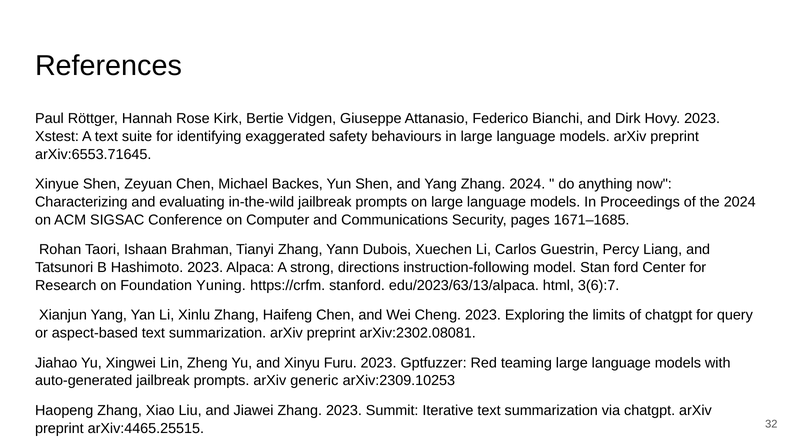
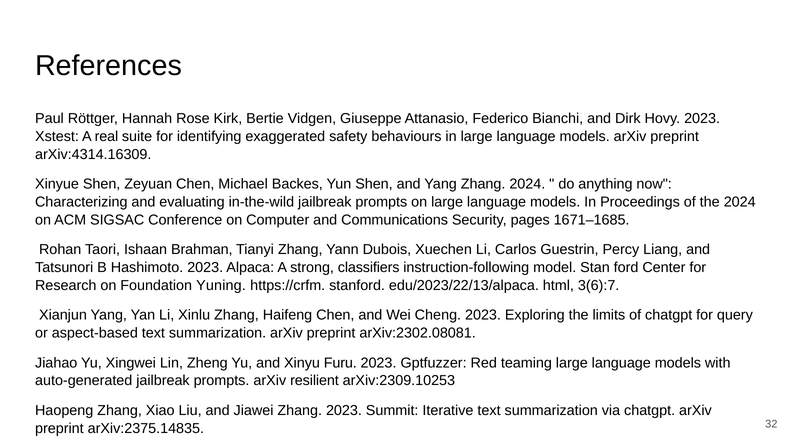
A text: text -> real (106, 136)
arXiv:6553.71645: arXiv:6553.71645 -> arXiv:4314.16309 (93, 154)
directions: directions -> classifiers (369, 267)
edu/2023/63/13/alpaca: edu/2023/63/13/alpaca -> edu/2023/22/13/alpaca (464, 285)
generic: generic -> resilient (314, 380)
arXiv:4465.25515: arXiv:4465.25515 -> arXiv:2375.14835 (146, 428)
